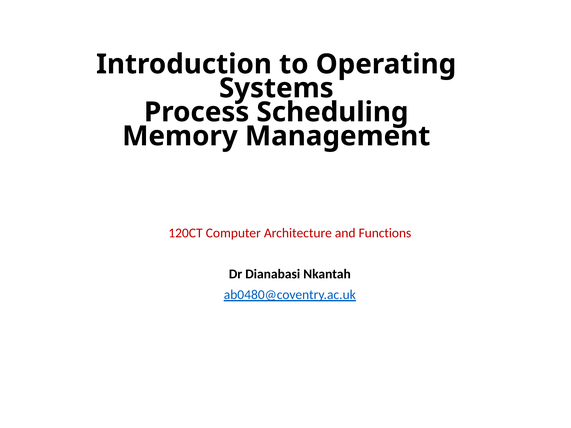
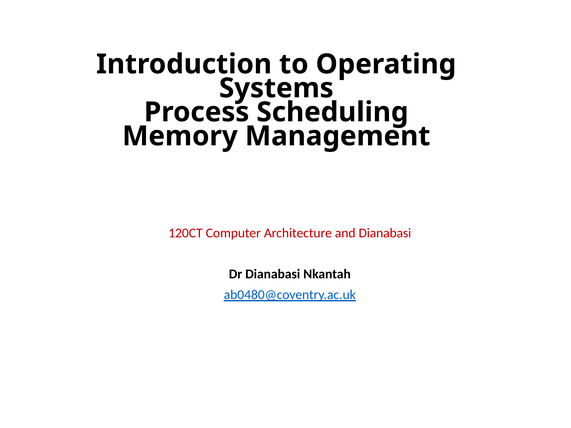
and Functions: Functions -> Dianabasi (385, 233)
